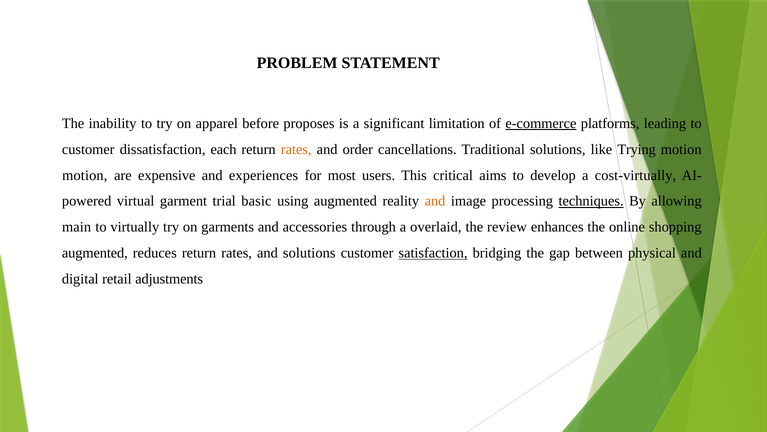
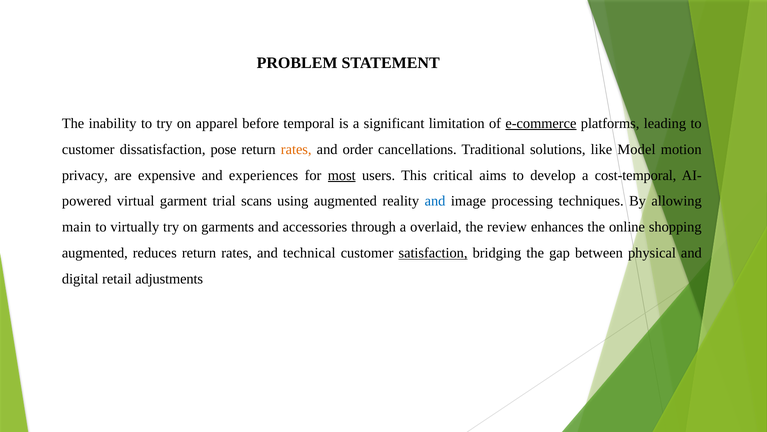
proposes: proposes -> temporal (309, 123)
each: each -> pose (224, 149)
Trying: Trying -> Model (636, 149)
motion: motion -> privacy (85, 175)
most underline: none -> present (342, 175)
cost-virtually: cost-virtually -> cost-temporal (636, 175)
basic: basic -> scans (256, 201)
and colour: orange -> blue (435, 201)
techniques underline: present -> none (591, 201)
and solutions: solutions -> technical (309, 253)
